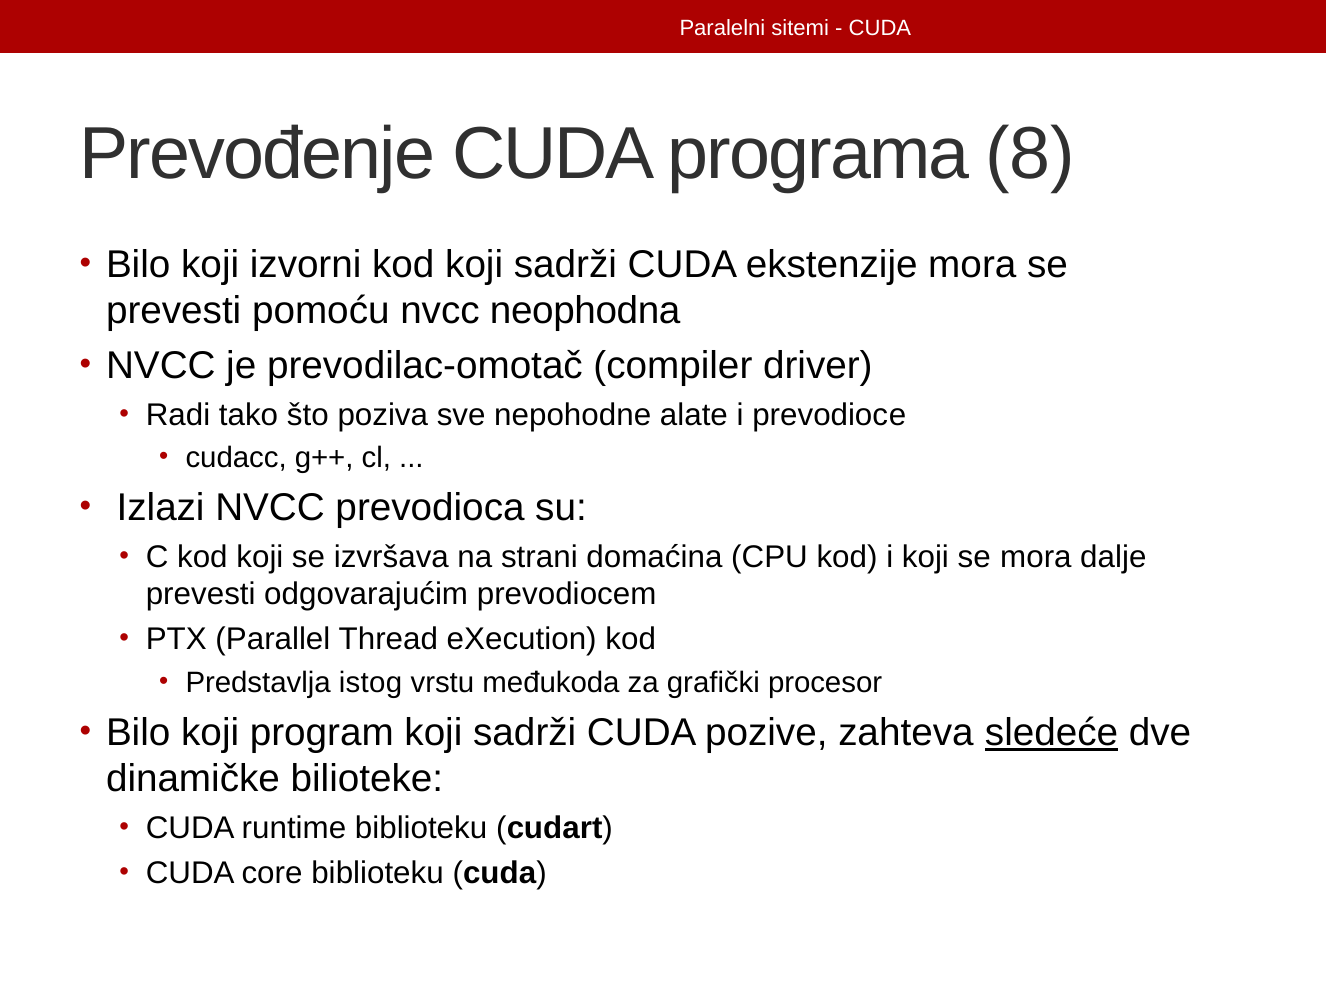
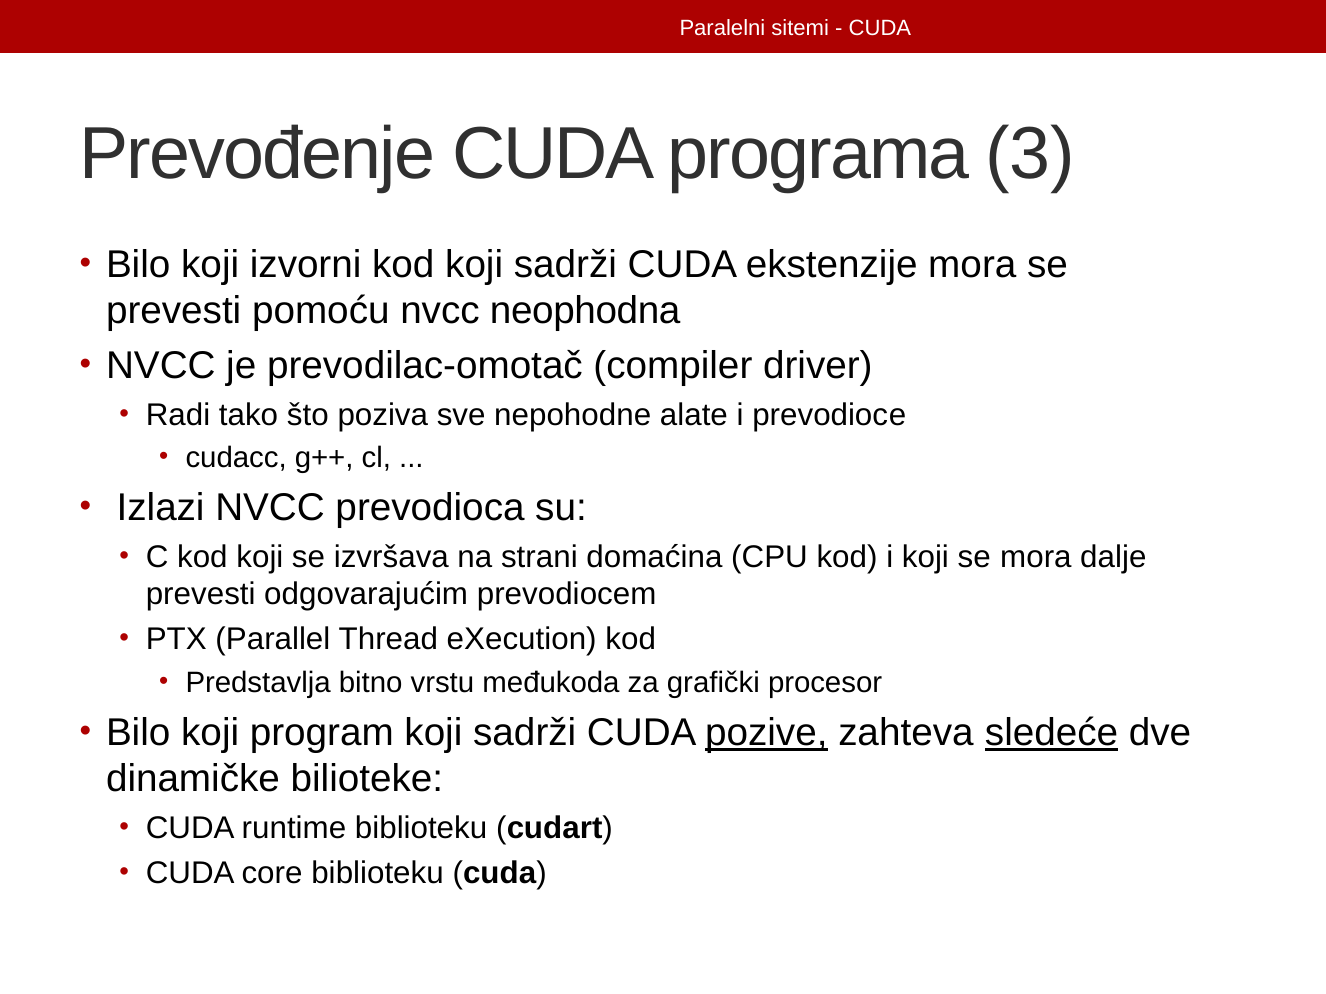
8: 8 -> 3 (1030, 154)
istog: istog -> bitno (371, 683)
pozive underline: none -> present (766, 733)
